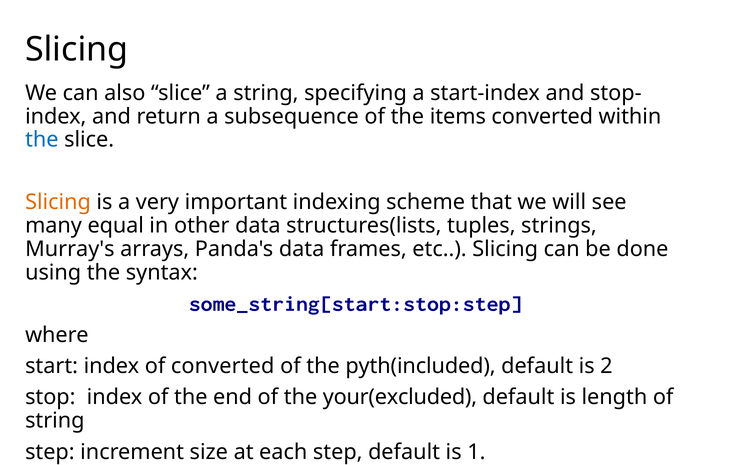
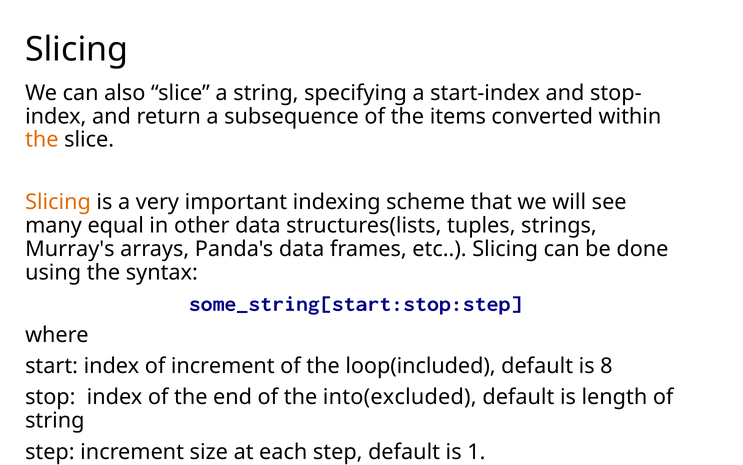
the colour: blue -> orange (42, 140)
of converted: converted -> increment (223, 366)
pyth(included: pyth(included -> loop(included (421, 366)
2: 2 -> 8 (606, 366)
your(excluded: your(excluded -> into(excluded (400, 397)
